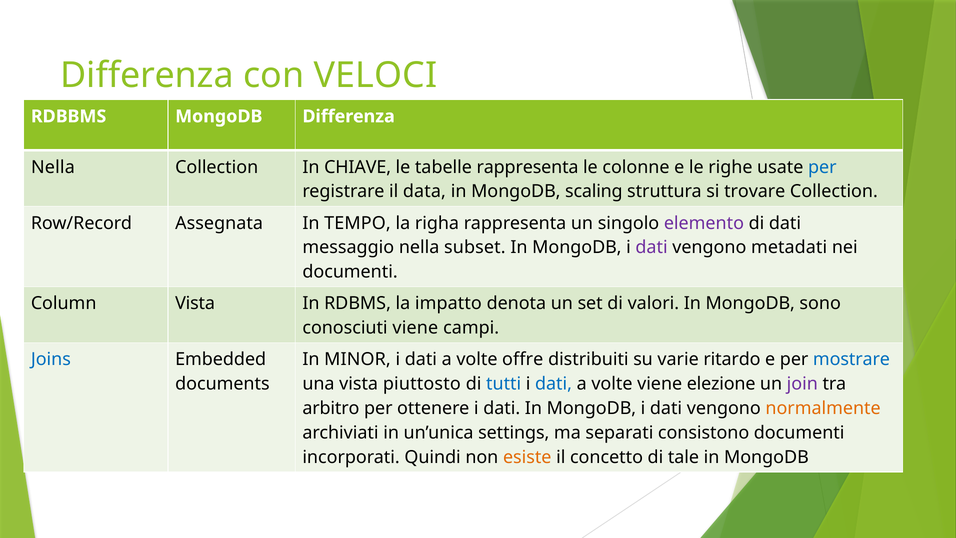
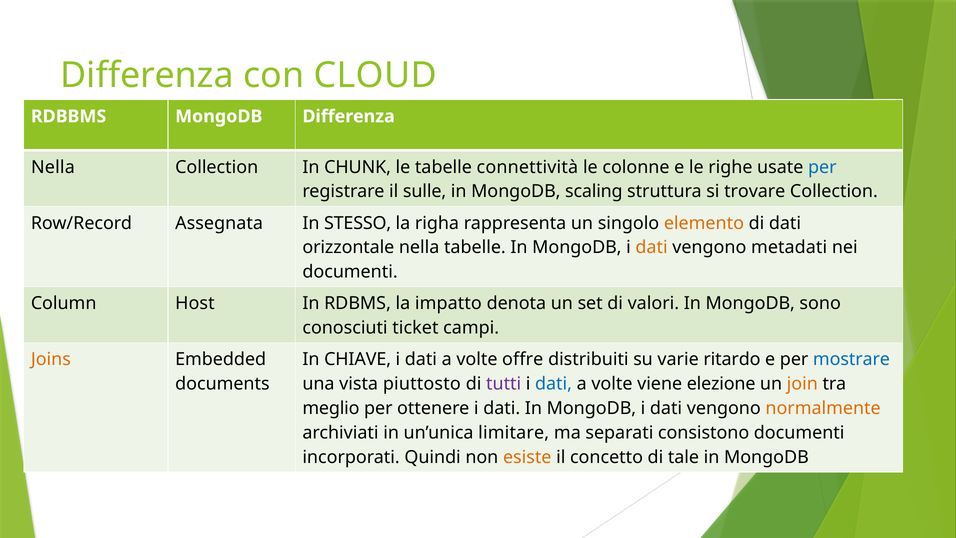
VELOCI: VELOCI -> CLOUD (375, 75)
CHIAVE: CHIAVE -> CHUNK (358, 167)
tabelle rappresenta: rappresenta -> connettività (527, 167)
data: data -> sulle (425, 191)
TEMPO: TEMPO -> STESSO (358, 223)
elemento colour: purple -> orange (704, 223)
messaggio: messaggio -> orizzontale (348, 247)
nella subset: subset -> tabelle (475, 247)
dati colour: purple -> orange (652, 247)
Column Vista: Vista -> Host (195, 303)
conosciuti viene: viene -> ticket (415, 328)
Joins colour: blue -> orange (51, 359)
MINOR: MINOR -> CHIAVE (358, 359)
tutti colour: blue -> purple (504, 384)
join colour: purple -> orange (802, 384)
arbitro: arbitro -> meglio (331, 408)
settings: settings -> limitare (514, 432)
